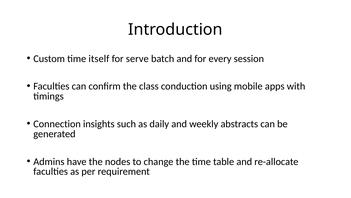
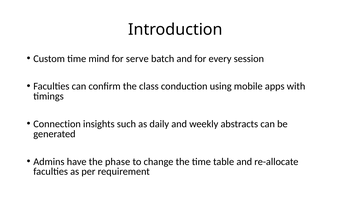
itself: itself -> mind (99, 58)
nodes: nodes -> phase (118, 161)
